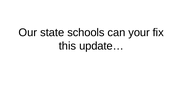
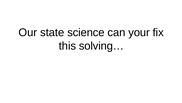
schools: schools -> science (86, 32)
update…: update… -> solving… (101, 46)
